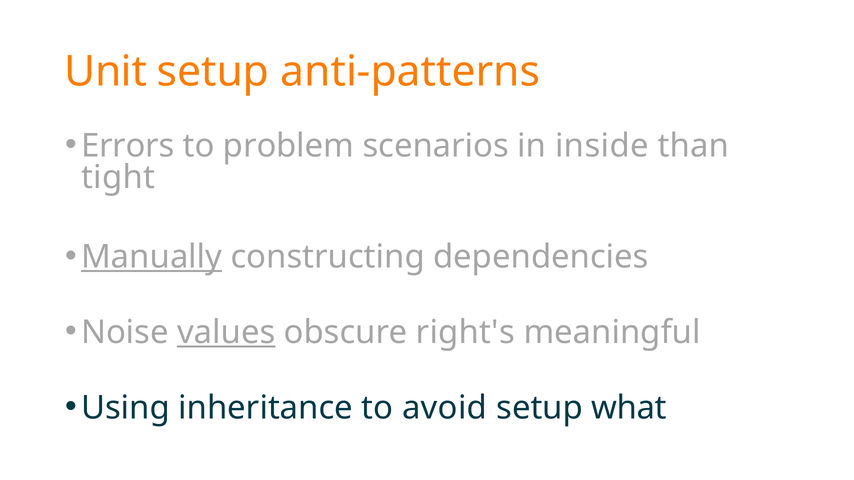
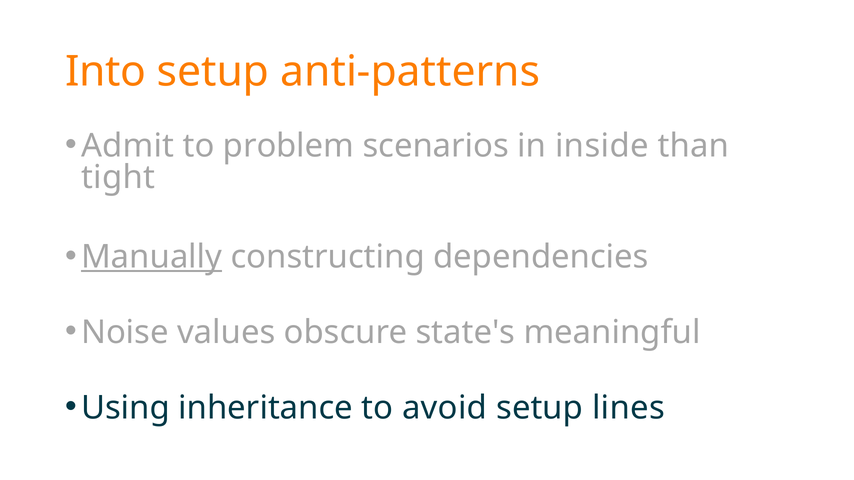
Unit: Unit -> Into (106, 72)
Errors: Errors -> Admit (128, 146)
values underline: present -> none (226, 333)
right's: right's -> state's (465, 333)
what: what -> lines (629, 408)
